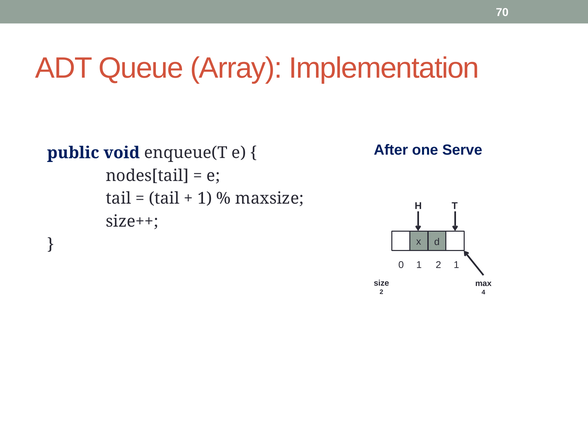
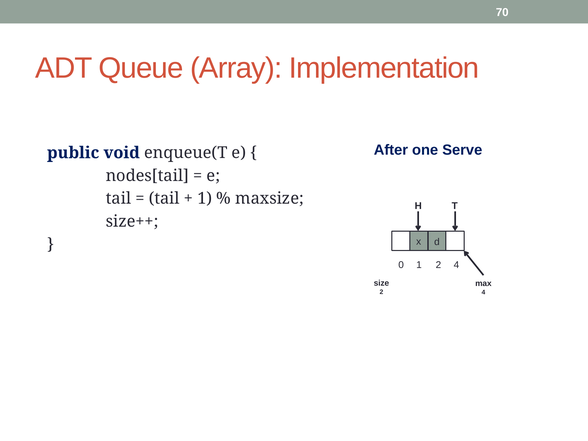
2 1: 1 -> 4 (456, 265)
